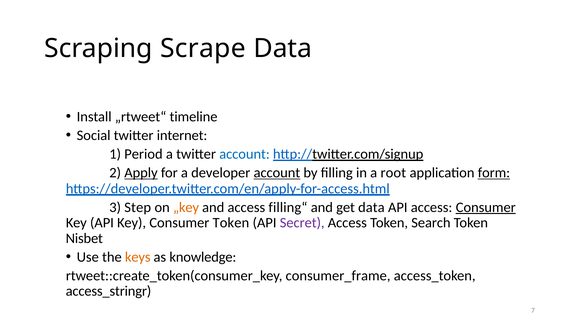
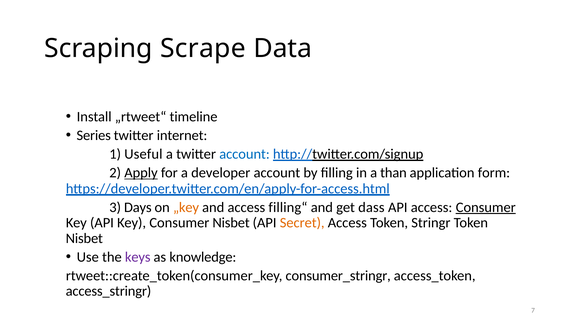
Social: Social -> Series (94, 136)
Period: Period -> Useful (143, 154)
account underline: present -> none (277, 173)
root: root -> than (393, 173)
form underline: present -> none (494, 173)
Step: Step -> Days (138, 208)
get data: data -> dass (371, 208)
Consumer Token: Token -> Nisbet (231, 223)
Secret colour: purple -> orange (302, 223)
Search: Search -> Stringr (431, 223)
keys colour: orange -> purple (138, 258)
consumer_frame: consumer_frame -> consumer_stringr (338, 276)
